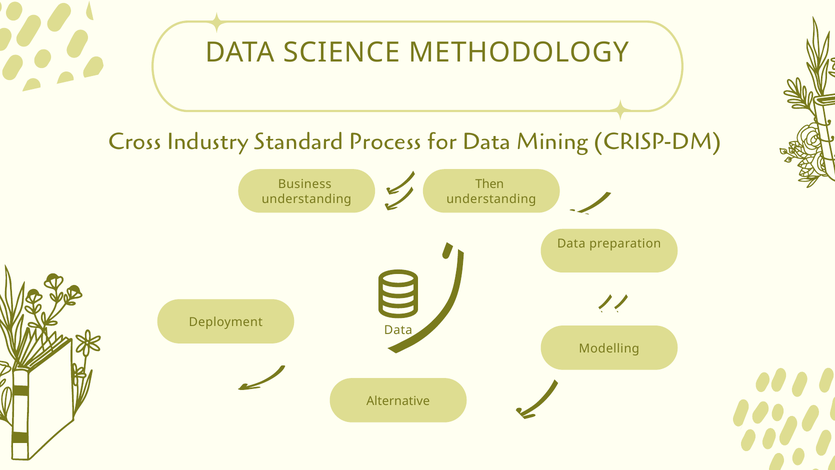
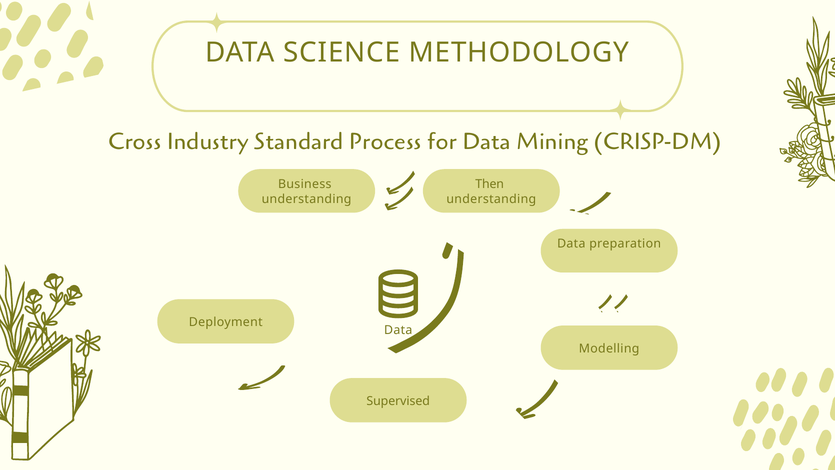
Alternative: Alternative -> Supervised (398, 401)
